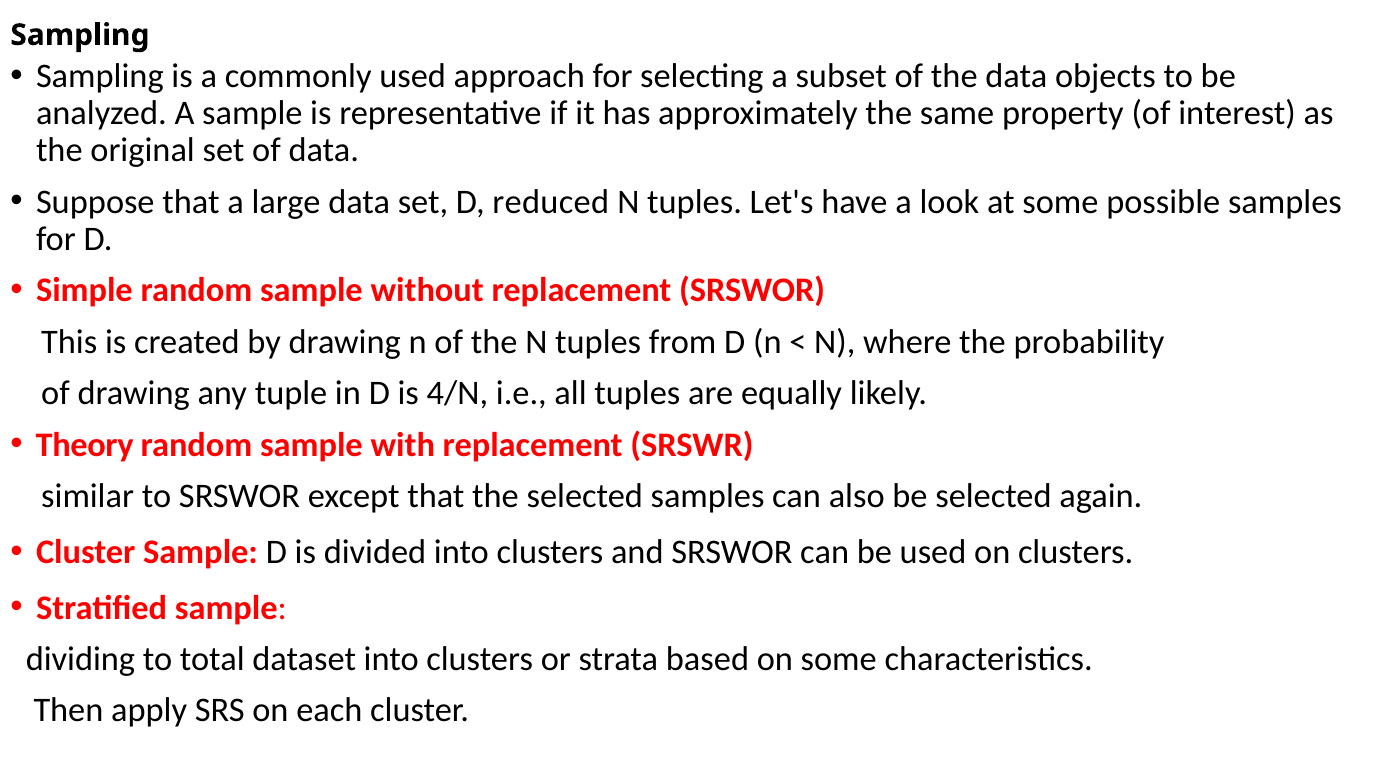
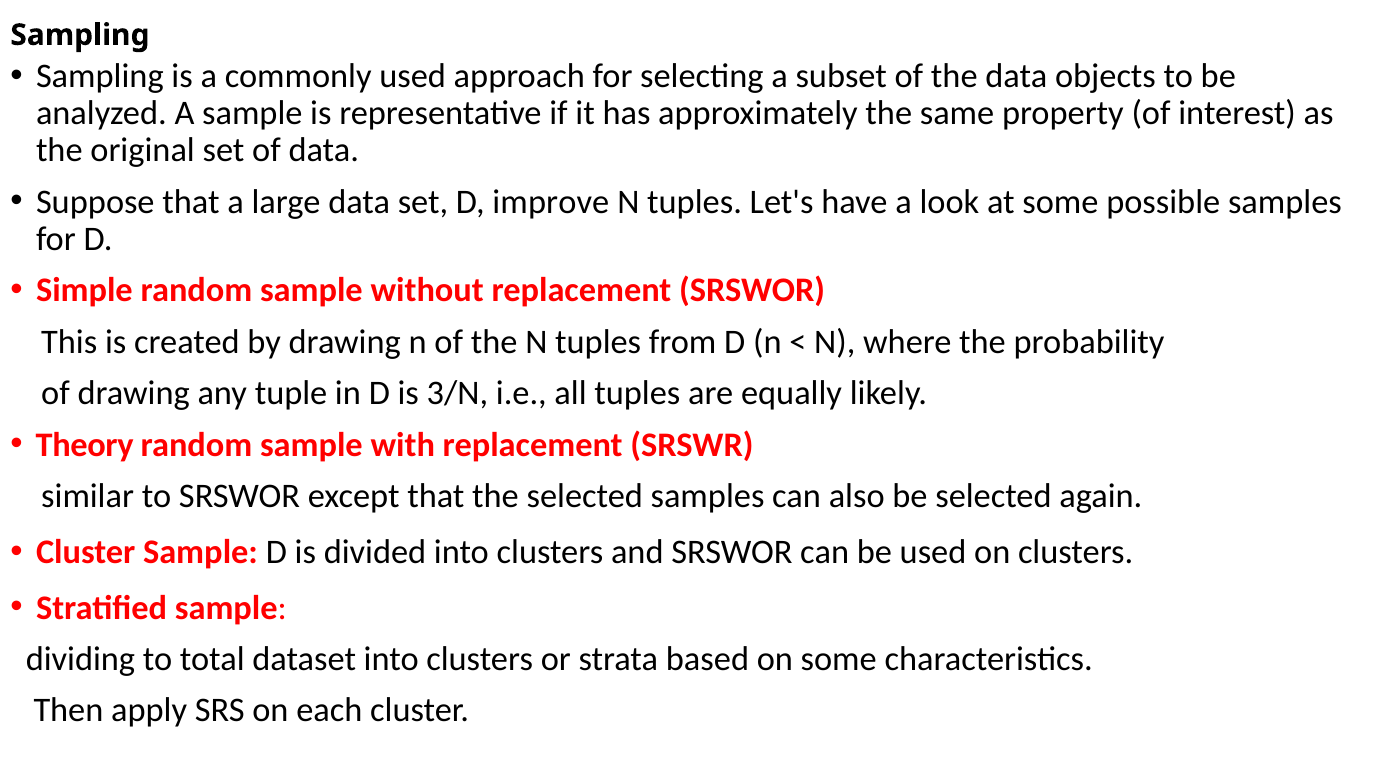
reduced: reduced -> improve (551, 202)
4/N: 4/N -> 3/N (457, 393)
